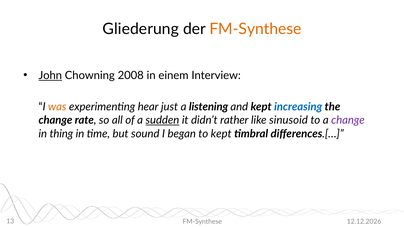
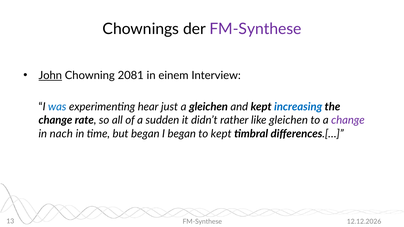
Gliederung: Gliederung -> Chownings (141, 29)
FM-Synthese colour: orange -> purple (255, 29)
2008: 2008 -> 2081 (131, 75)
was colour: orange -> blue (57, 107)
a listening: listening -> gleichen (209, 107)
sudden underline: present -> none (162, 120)
like sinusoid: sinusoid -> gleichen (289, 120)
thing: thing -> nach (61, 134)
but sound: sound -> began (145, 134)
